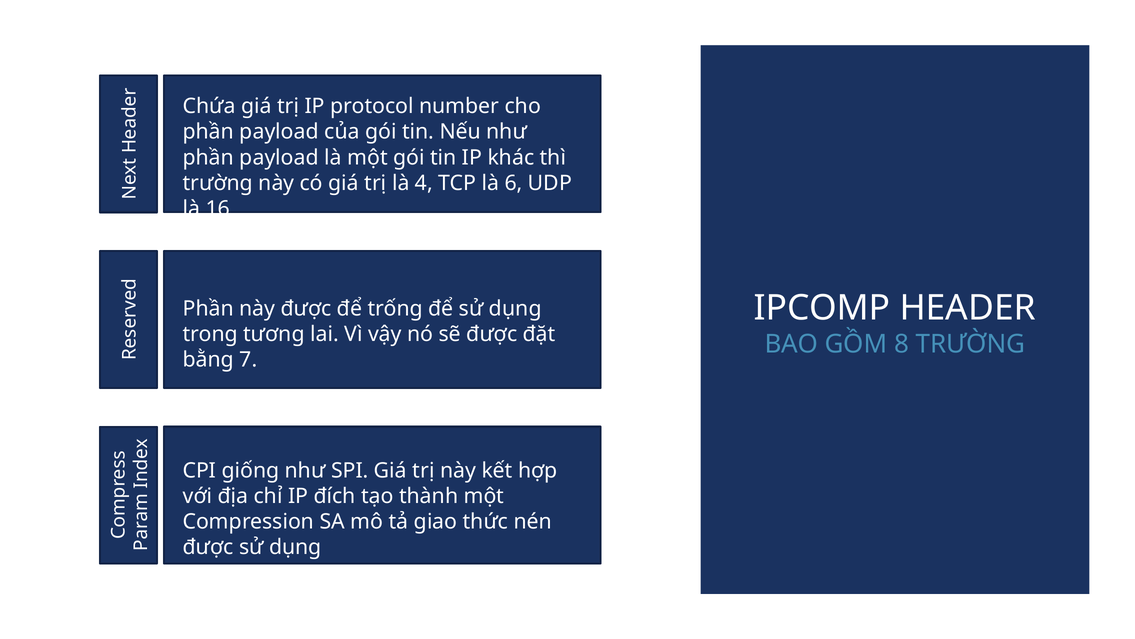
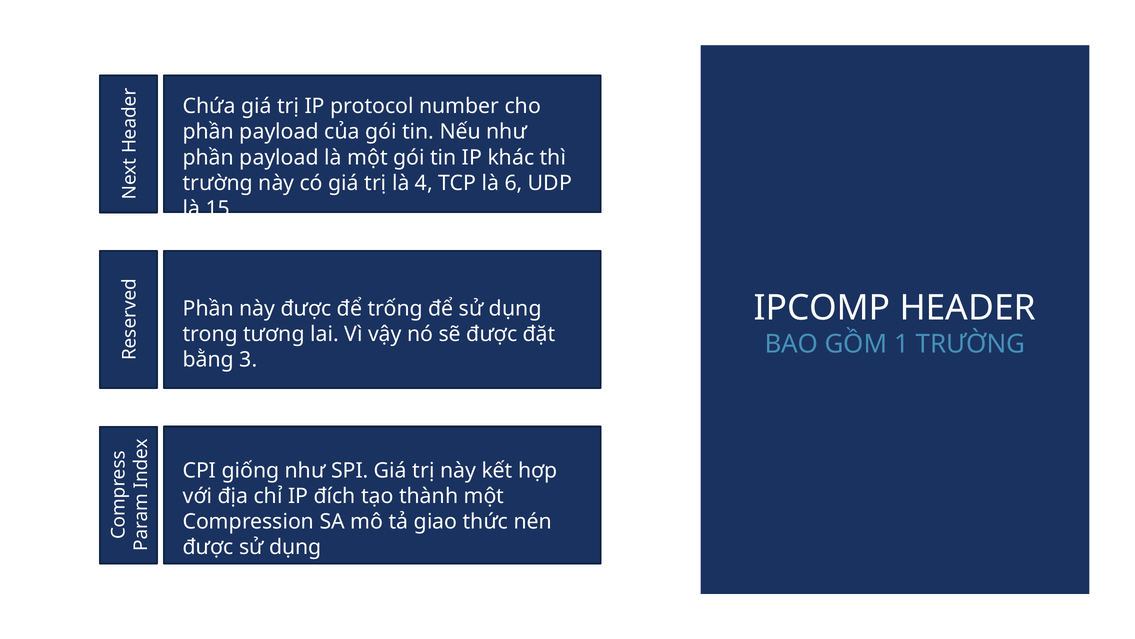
16: 16 -> 15 (218, 208)
8: 8 -> 1 (902, 344)
7: 7 -> 3 (248, 359)
